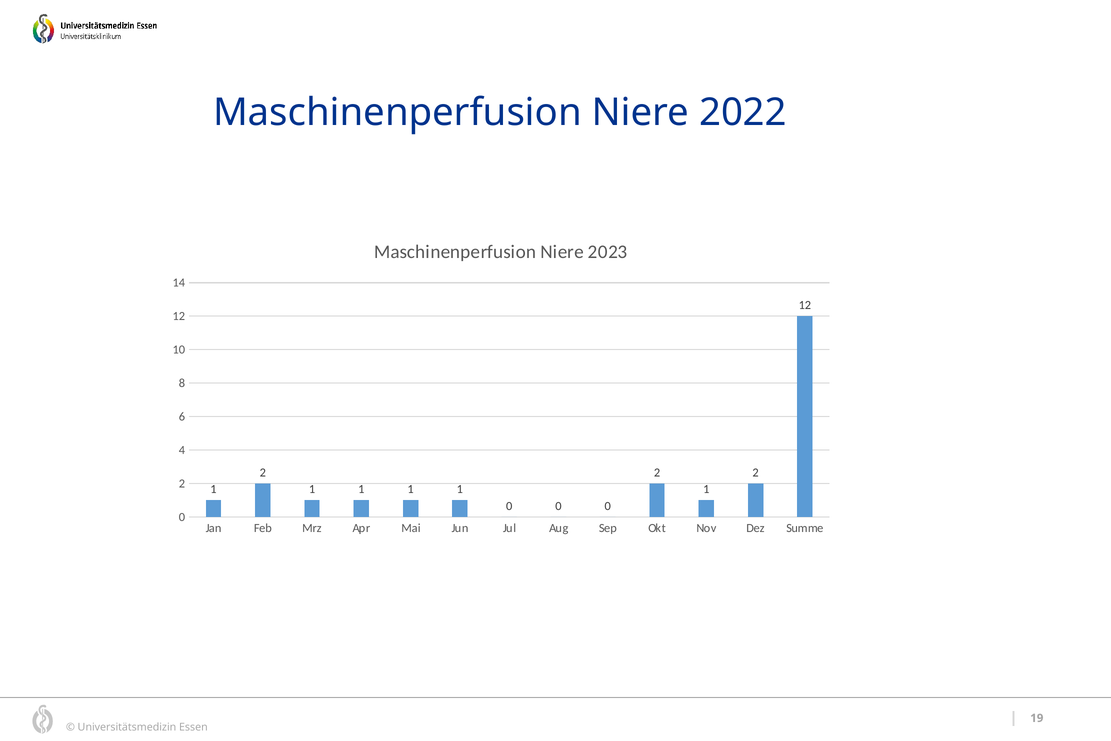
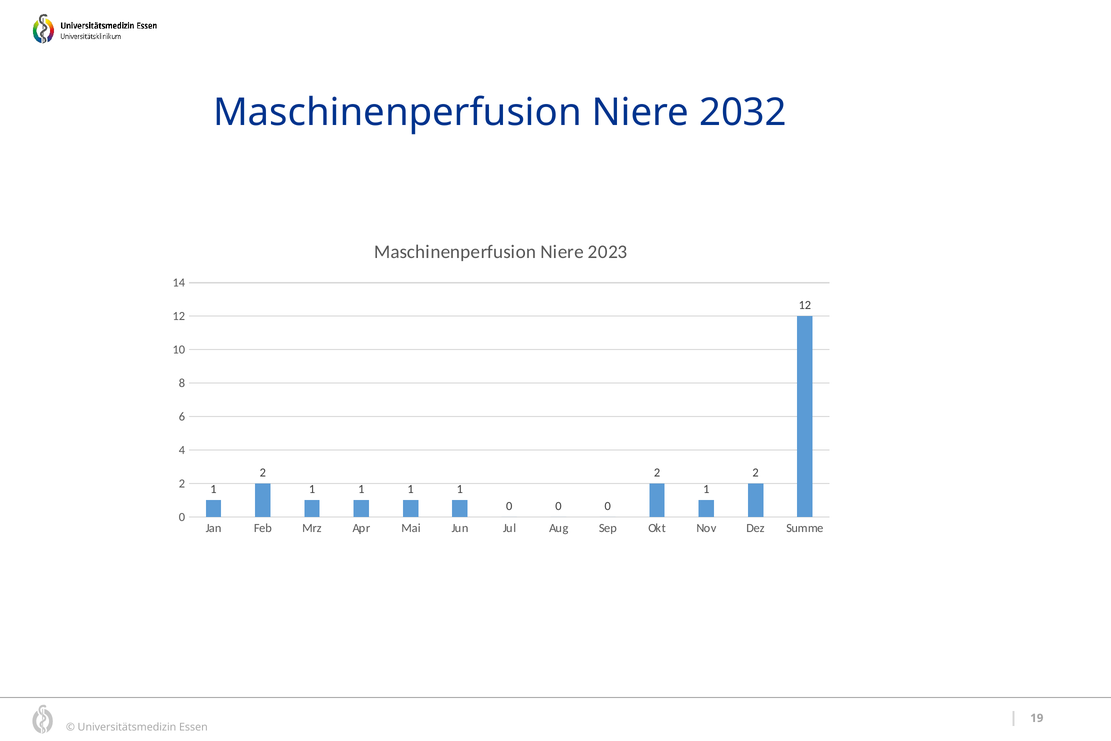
2022: 2022 -> 2032 (743, 113)
